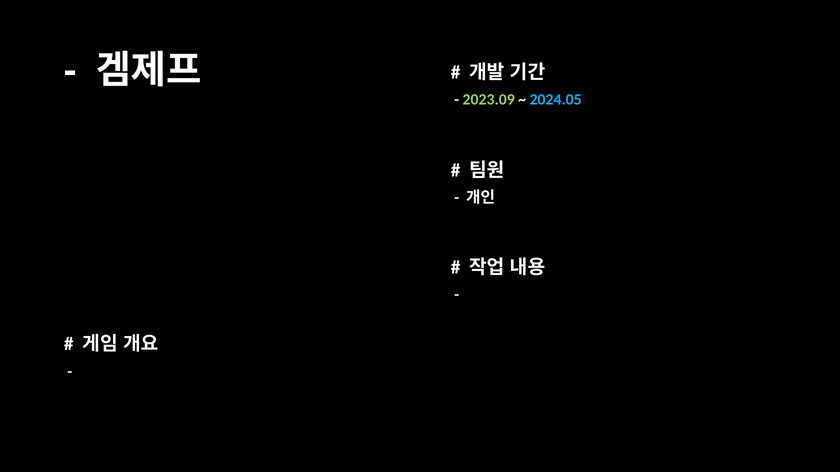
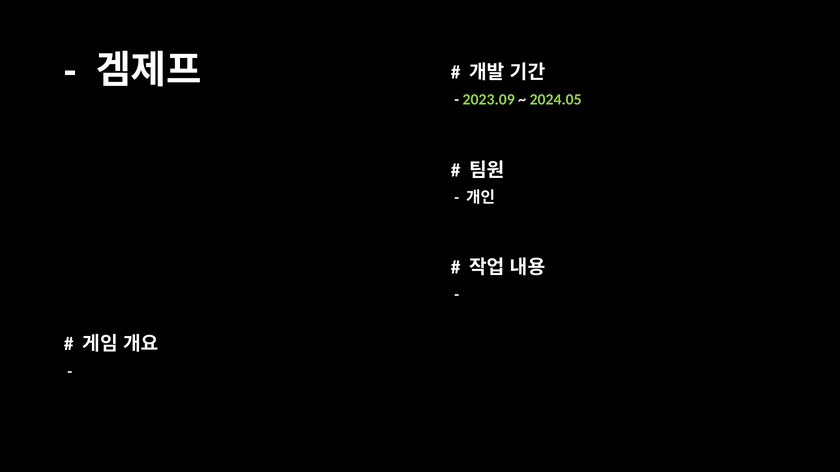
2024.05 colour: light blue -> light green (556, 100)
